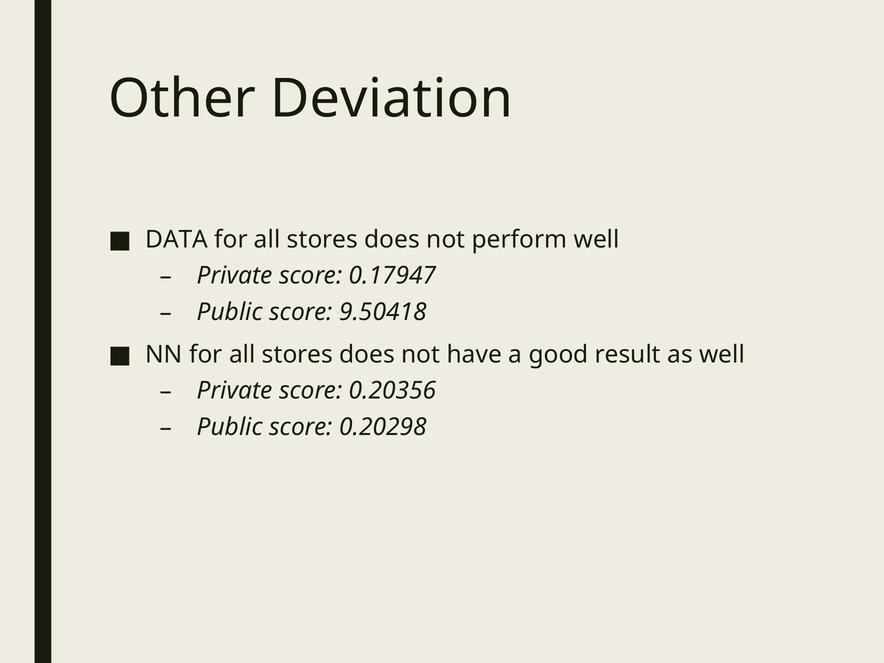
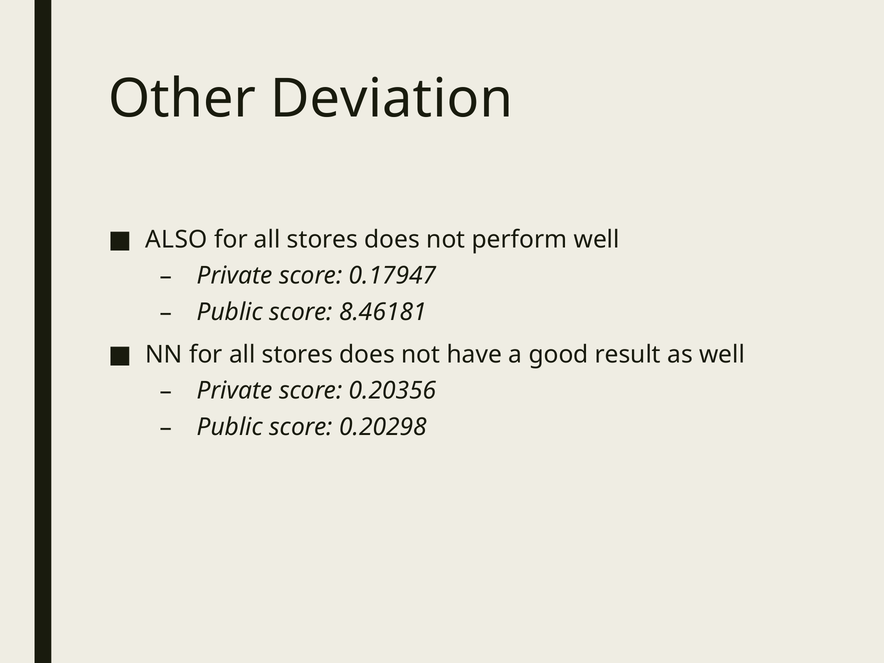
DATA: DATA -> ALSO (176, 239)
9.50418: 9.50418 -> 8.46181 (383, 312)
